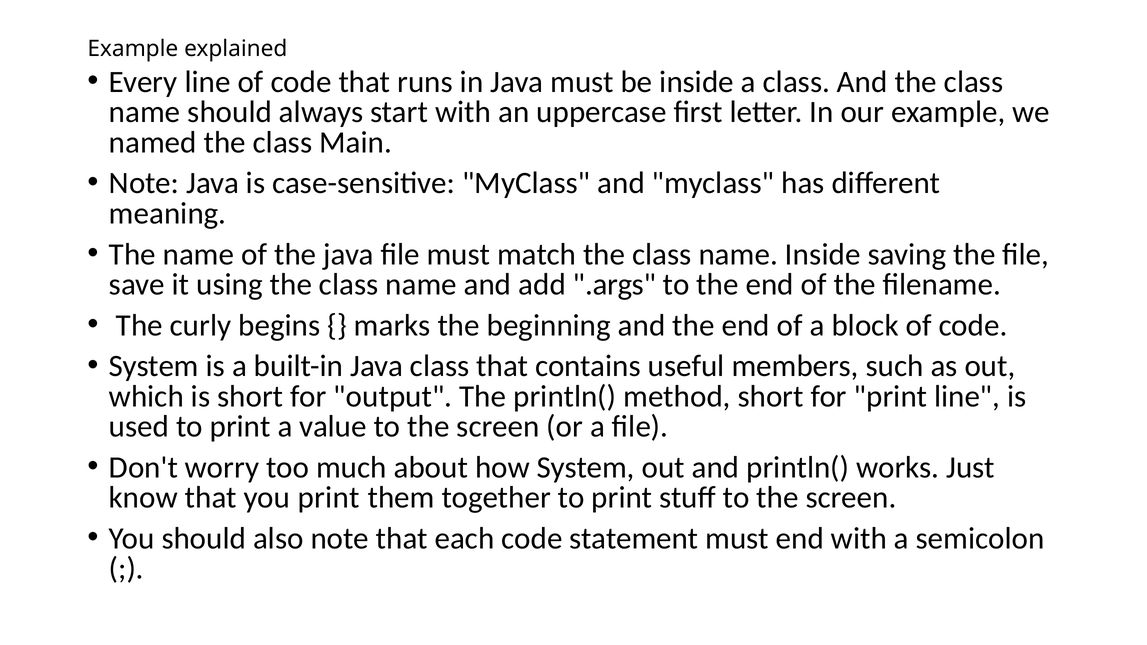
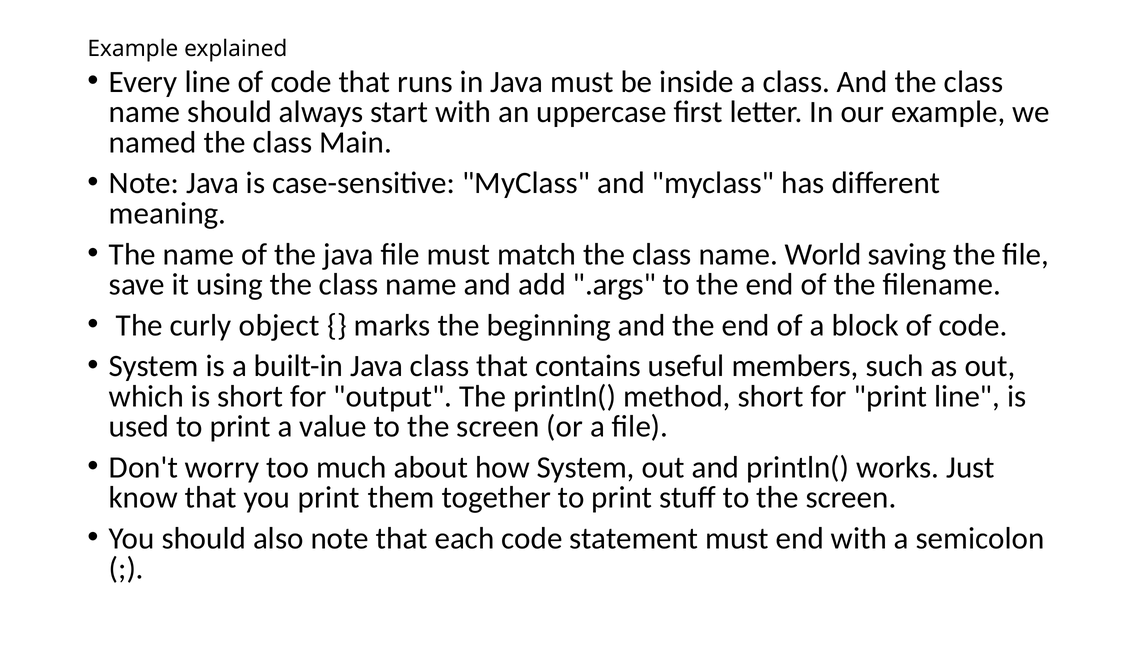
name Inside: Inside -> World (823, 254)
begins: begins -> object (279, 325)
